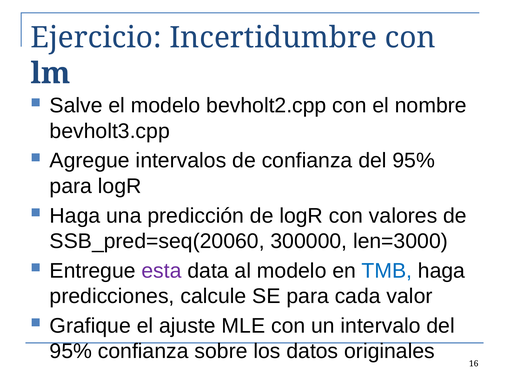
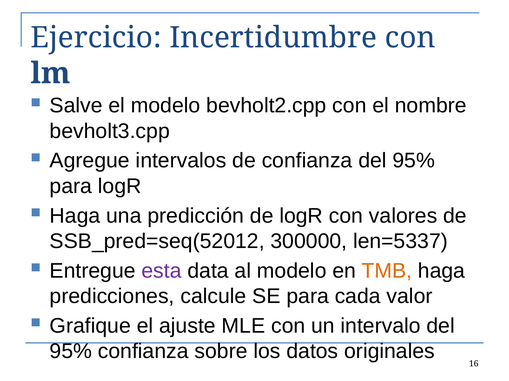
SSB_pred=seq(20060: SSB_pred=seq(20060 -> SSB_pred=seq(52012 (157, 242)
len=3000: len=3000 -> len=5337 (400, 242)
TMB colour: blue -> orange (387, 271)
